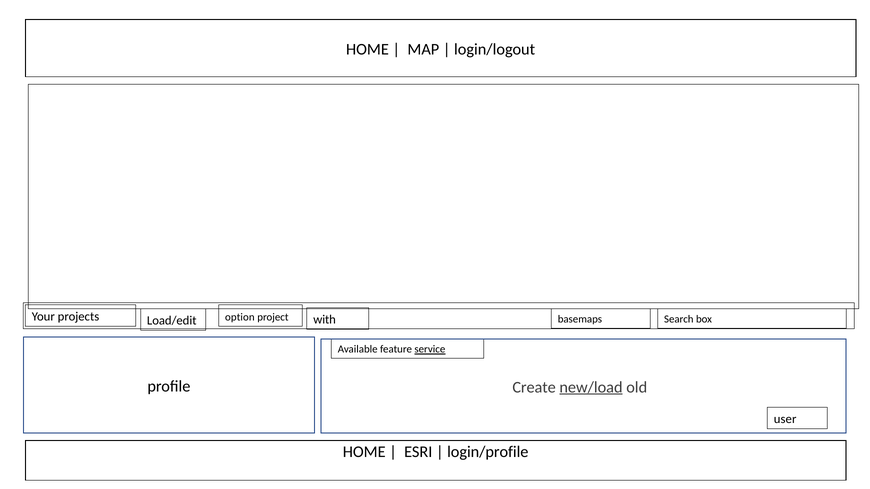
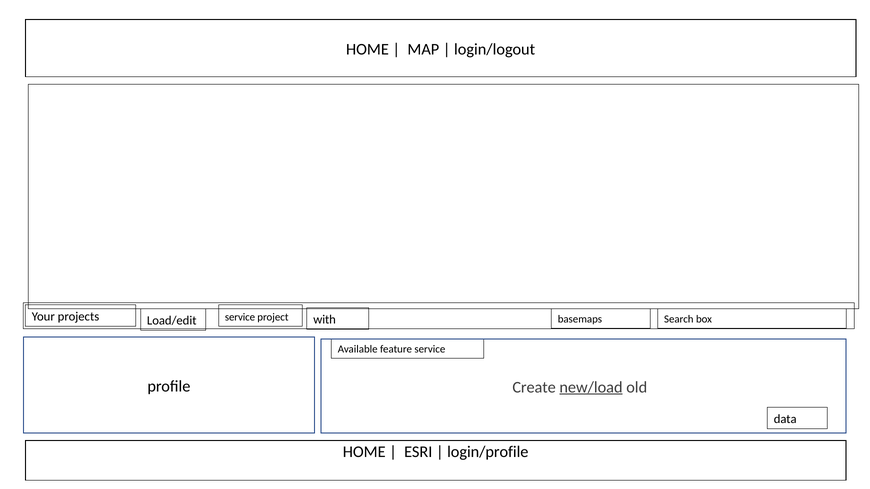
projects option: option -> service (240, 317)
service underline: present -> none (430, 350)
user: user -> data (785, 419)
